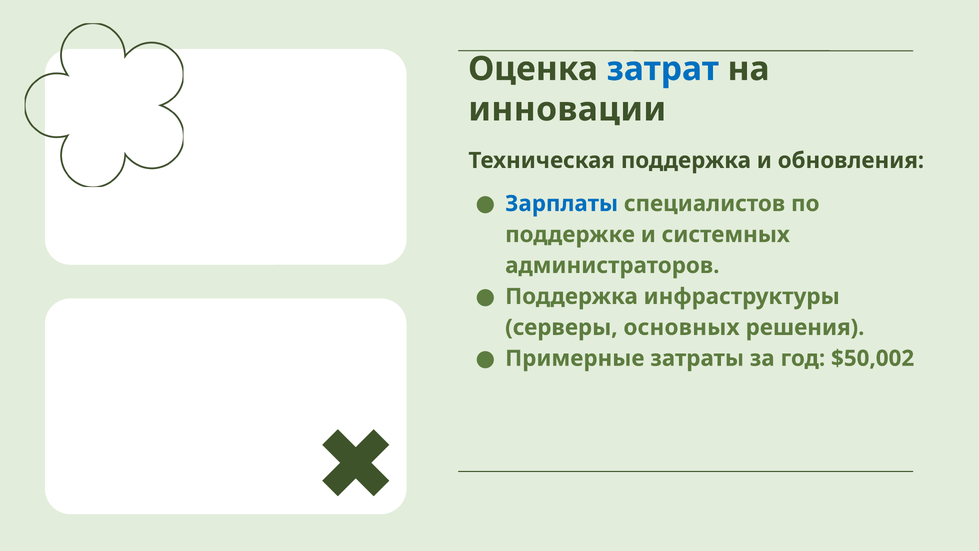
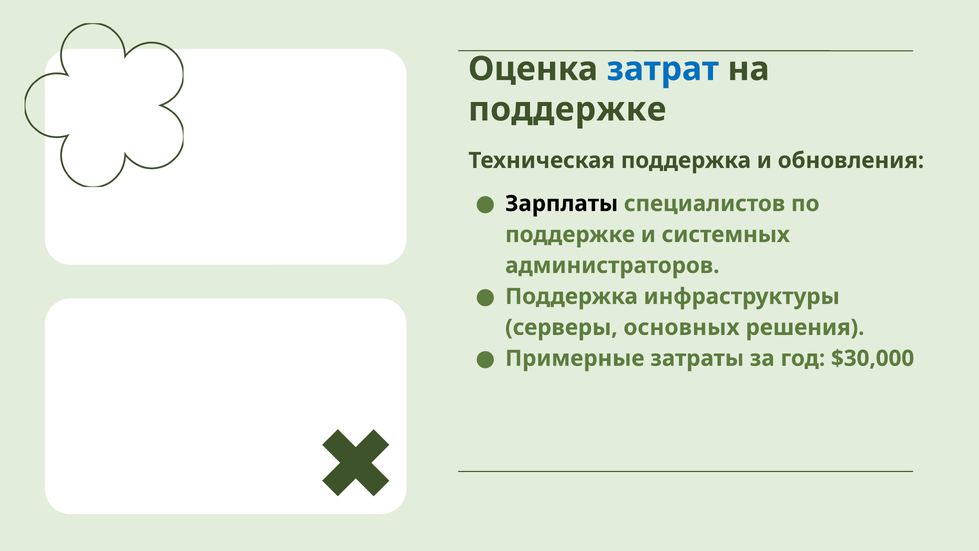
инновации: инновации -> поддержке (567, 109)
Зарплаты colour: blue -> black (562, 204)
$50,002: $50,002 -> $30,000 (873, 358)
